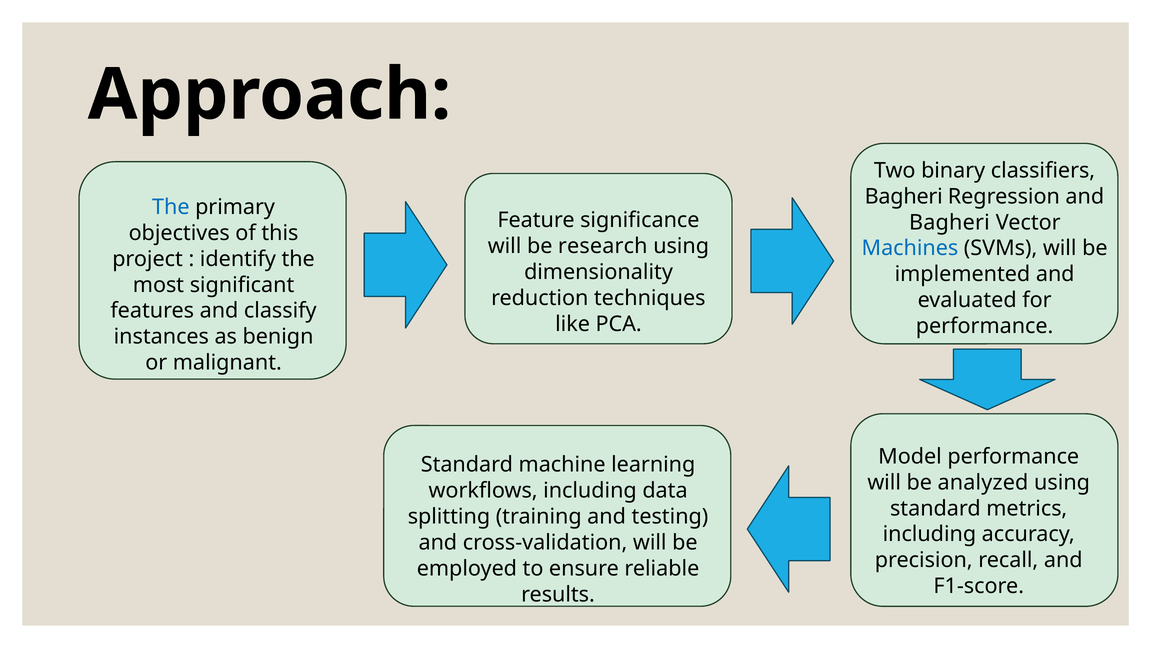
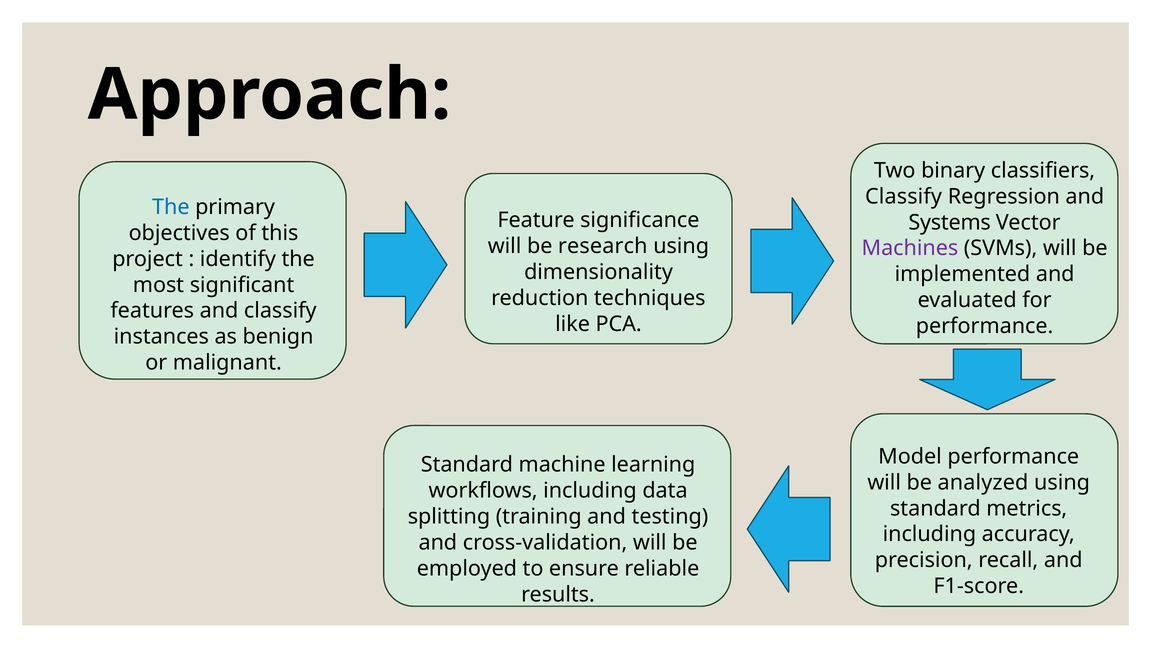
Bagheri: Bagheri -> Classify (904, 196)
Bagheri: Bagheri -> Systems (950, 222)
Machines colour: blue -> purple (910, 248)
